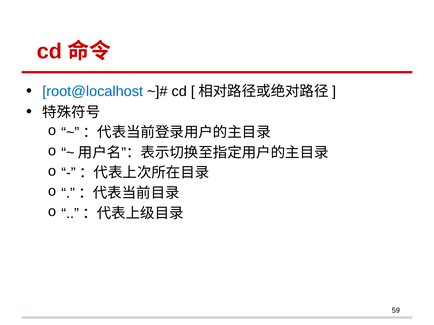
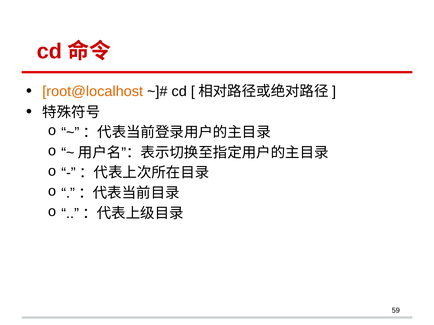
root@localhost colour: blue -> orange (93, 91)
